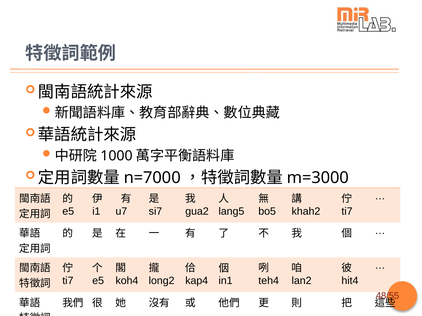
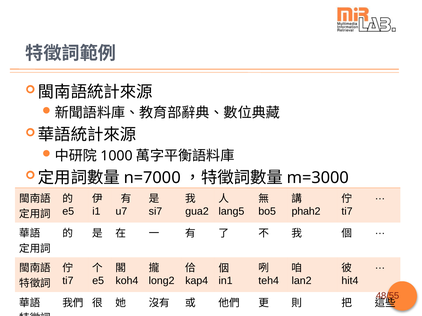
khah2: khah2 -> phah2 (306, 212)
